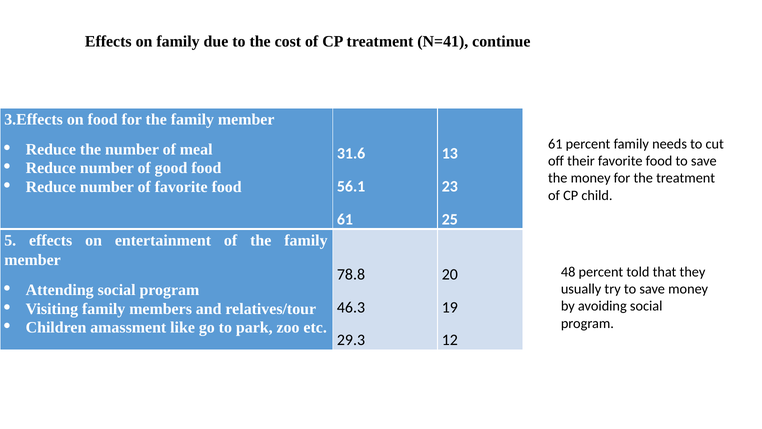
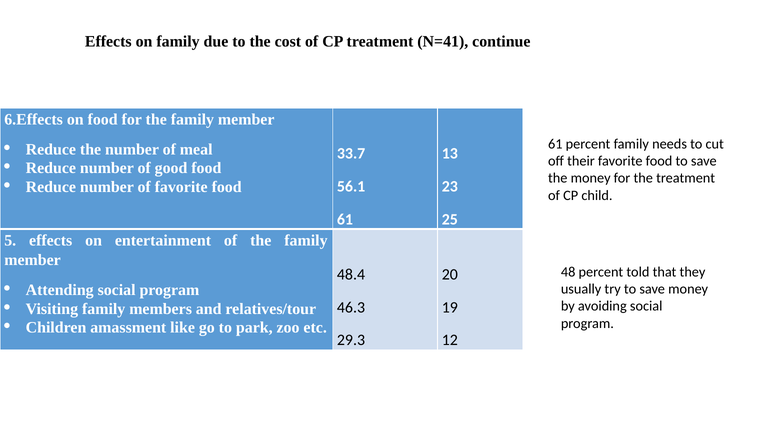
3.Effects: 3.Effects -> 6.Effects (34, 120)
31.6: 31.6 -> 33.7 (351, 154)
78.8: 78.8 -> 48.4 (351, 274)
